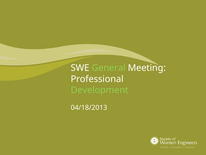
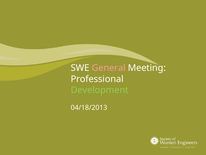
General colour: light green -> pink (109, 68)
